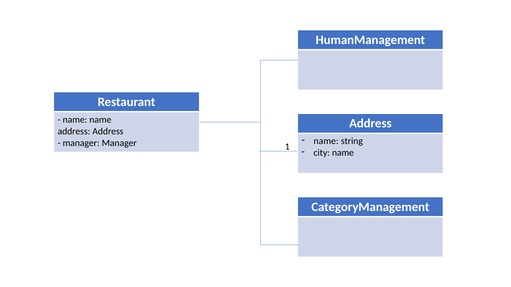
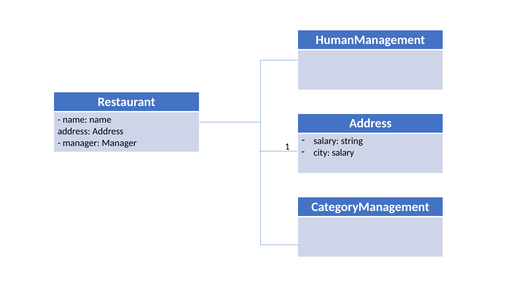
name: name -> salary (326, 141)
city name: name -> salary (343, 153)
